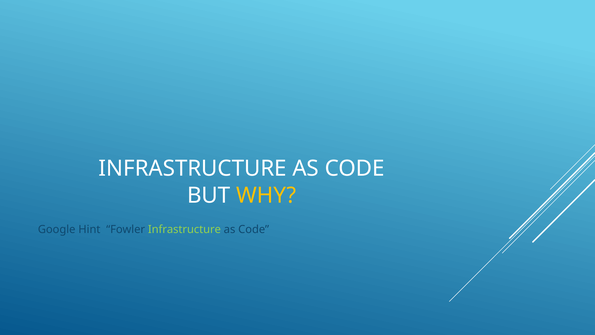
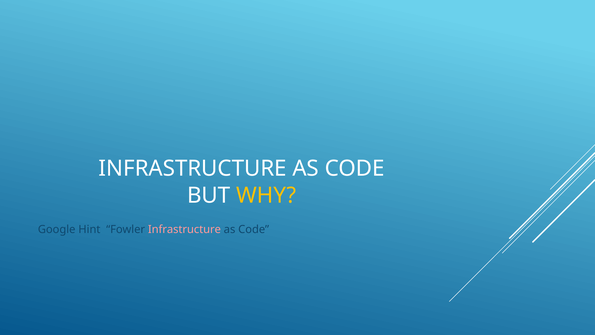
Infrastructure colour: light green -> pink (184, 229)
